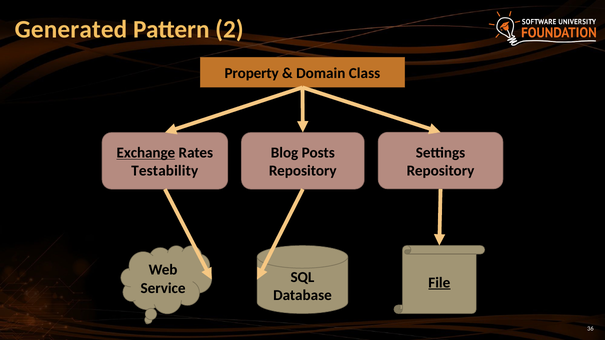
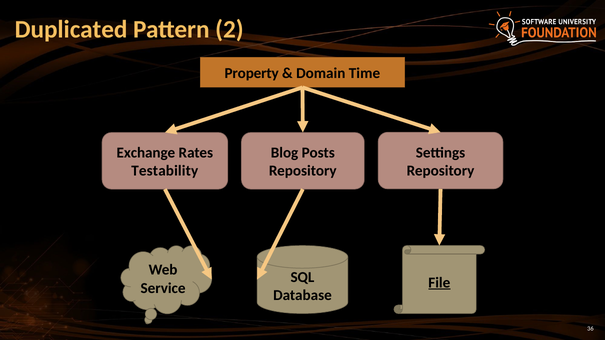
Generated: Generated -> Duplicated (71, 29)
Class: Class -> Time (364, 73)
Exchange underline: present -> none (146, 153)
